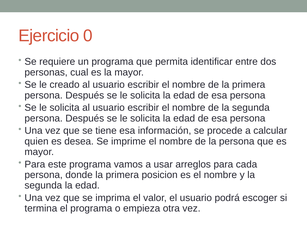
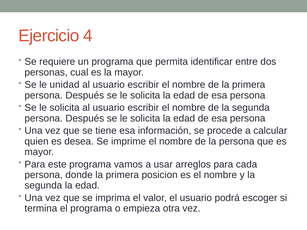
0: 0 -> 4 (88, 36)
creado: creado -> unidad (65, 85)
